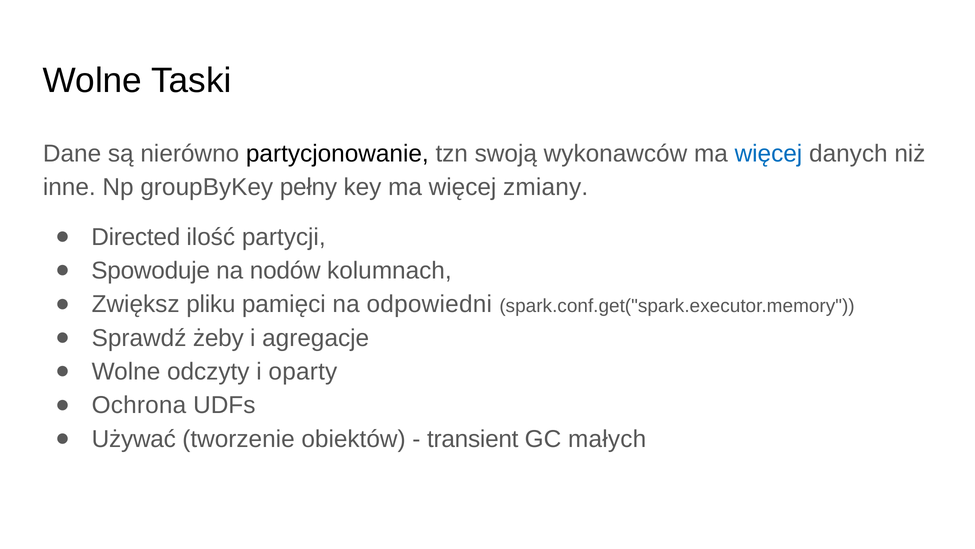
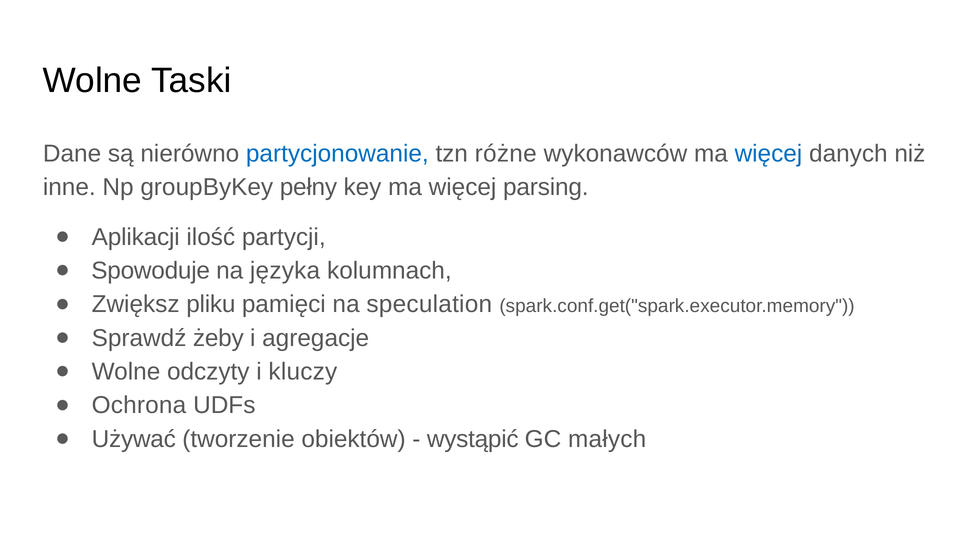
partycjonowanie colour: black -> blue (337, 153)
swoją: swoją -> różne (506, 153)
zmiany: zmiany -> parsing (546, 187)
Directed: Directed -> Aplikacji (136, 237)
nodów: nodów -> języka (285, 270)
odpowiedni: odpowiedni -> speculation (429, 304)
oparty: oparty -> kluczy (303, 371)
transient: transient -> wystąpić (473, 439)
